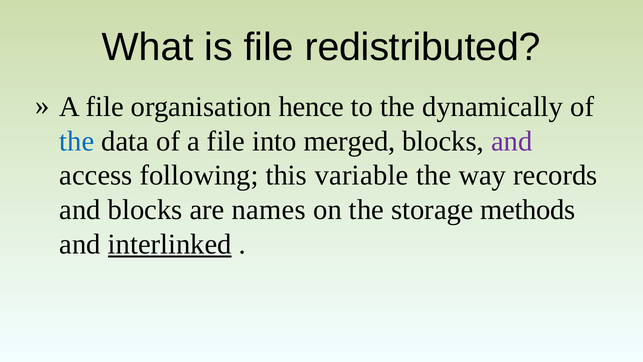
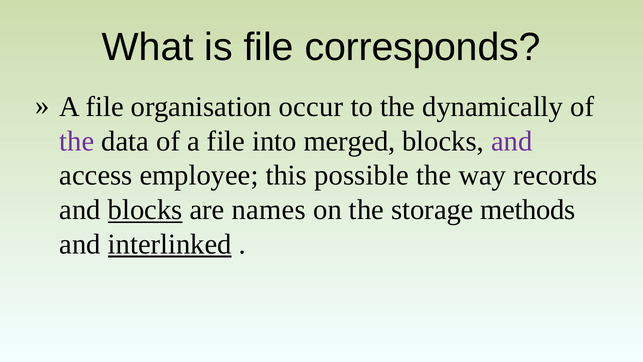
redistributed: redistributed -> corresponds (423, 47)
hence: hence -> occur (311, 107)
the colour: blue -> purple (77, 141)
following: following -> employee (199, 175)
variable: variable -> possible (362, 175)
blocks underline: none -> present (145, 210)
